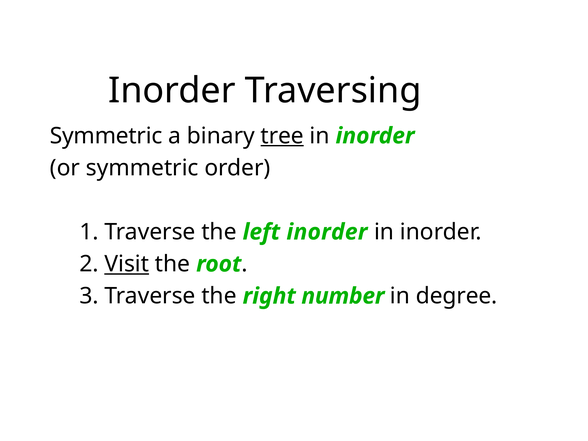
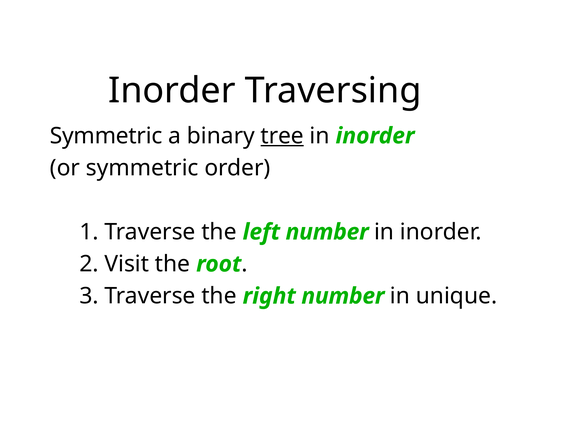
left inorder: inorder -> number (327, 232)
Visit underline: present -> none (127, 264)
degree: degree -> unique (456, 296)
